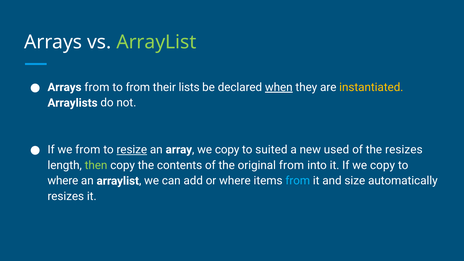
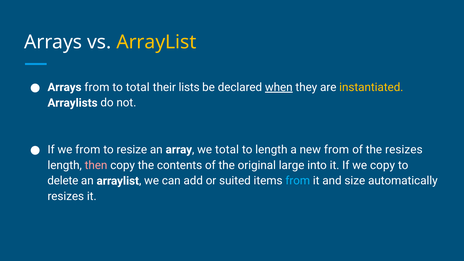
ArrayList colour: light green -> yellow (156, 42)
to from: from -> total (138, 87)
resize underline: present -> none (132, 150)
array we copy: copy -> total (227, 150)
to suited: suited -> length (271, 150)
new used: used -> from (336, 150)
then colour: light green -> pink (96, 165)
original from: from -> large (292, 165)
where: where -> delete (63, 181)
or where: where -> suited (235, 181)
